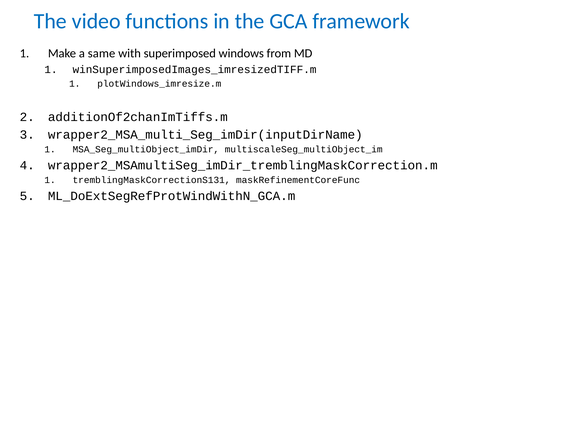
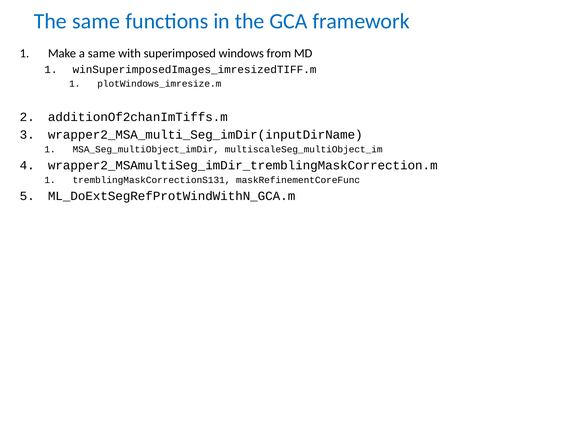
The video: video -> same (96, 21)
